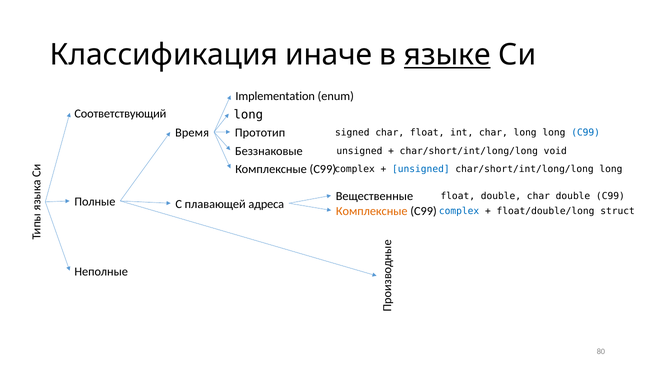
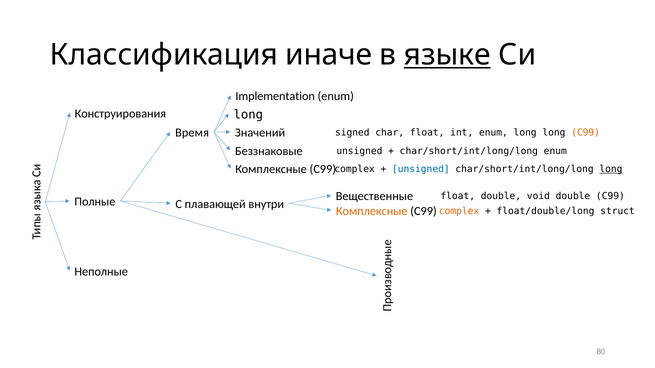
Соответствующий: Соответствующий -> Конструирования (120, 114)
Прототип: Прототип -> Значений (260, 133)
int char: char -> enum (493, 133)
C99 colour: blue -> orange (586, 133)
char/short/int/long/long void: void -> enum (555, 151)
long underline: none -> present (611, 169)
double char: char -> void (538, 196)
адреса: адреса -> внутри (266, 204)
complex colour: blue -> orange (459, 211)
